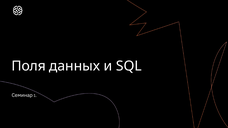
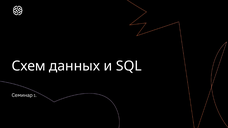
Поля: Поля -> Схем (29, 66)
